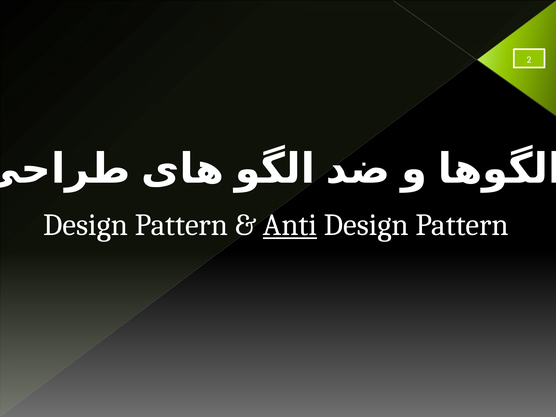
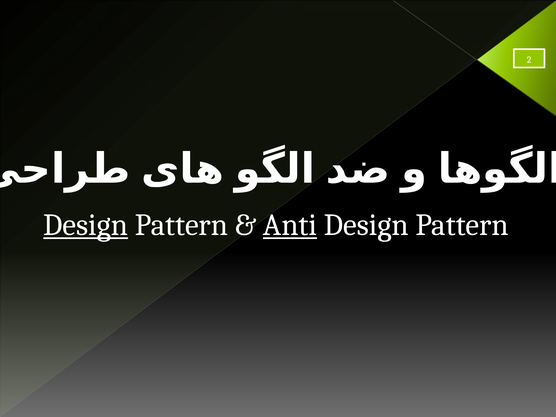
Design underline: none -> present (86, 225)
